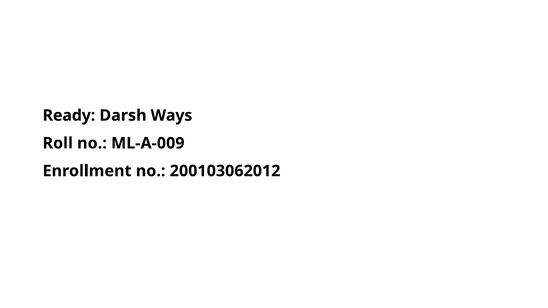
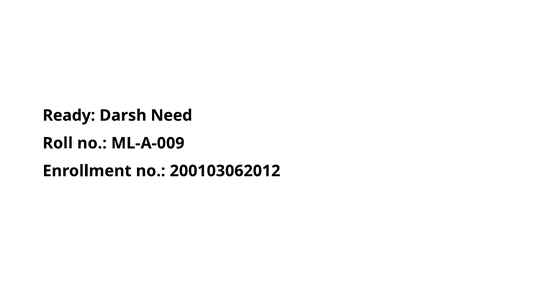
Ways: Ways -> Need (171, 116)
